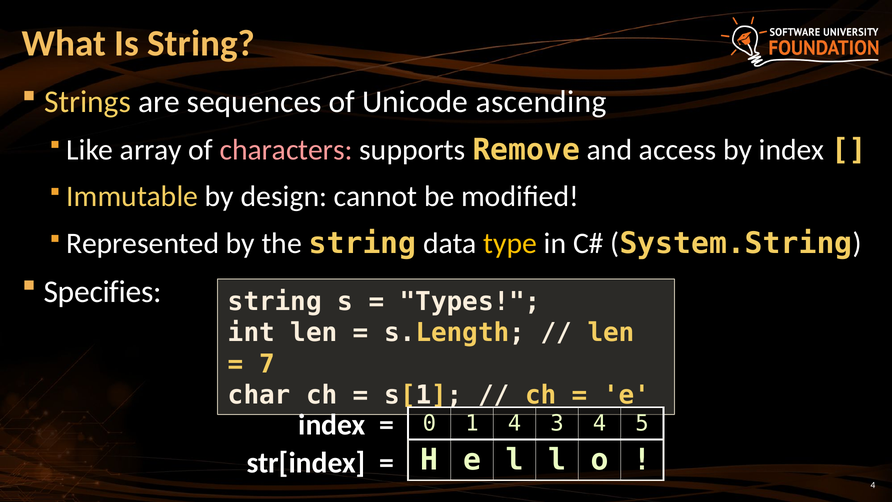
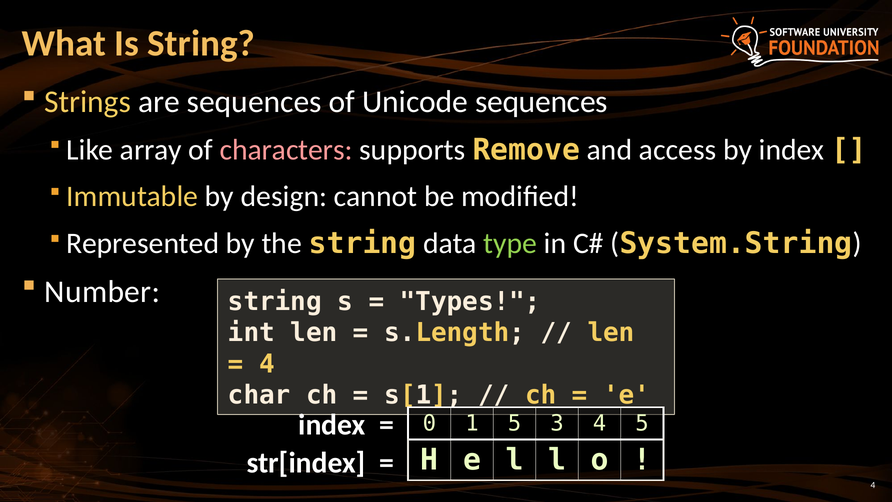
Unicode ascending: ascending -> sequences (541, 102)
type colour: yellow -> light green (510, 243)
Specifies: Specifies -> Number (102, 292)
7: 7 -> 4 (267, 364)
1 4: 4 -> 5 (515, 423)
